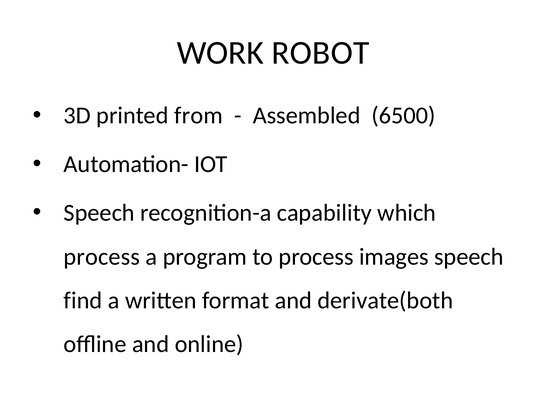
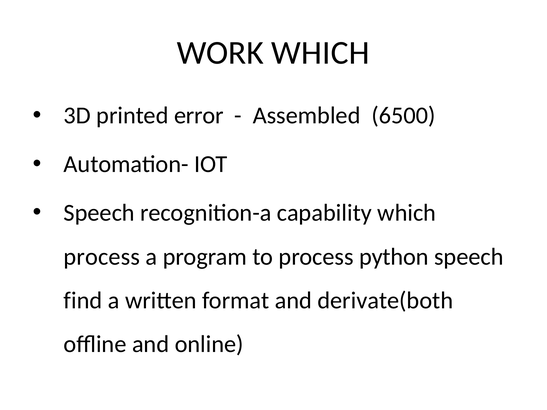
WORK ROBOT: ROBOT -> WHICH (321, 53)
from: from -> error (199, 116)
images: images -> python (394, 257)
